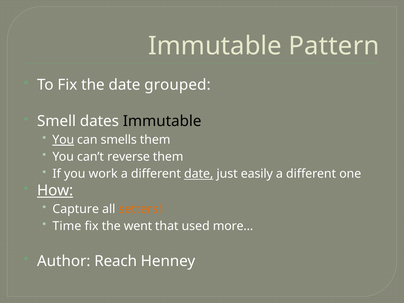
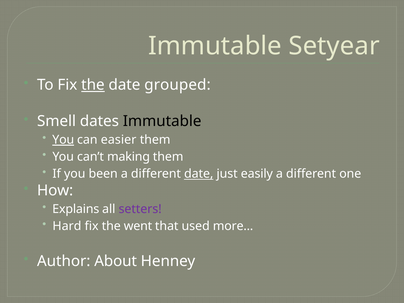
Pattern: Pattern -> Setyear (334, 46)
the underline: none -> present (93, 85)
smells: smells -> easier (119, 140)
reverse: reverse -> making (129, 157)
work: work -> been (103, 174)
How underline: present -> none (55, 191)
Capture: Capture -> Explains (76, 209)
setters colour: orange -> purple (140, 209)
Time: Time -> Hard (67, 226)
Reach: Reach -> About (116, 261)
